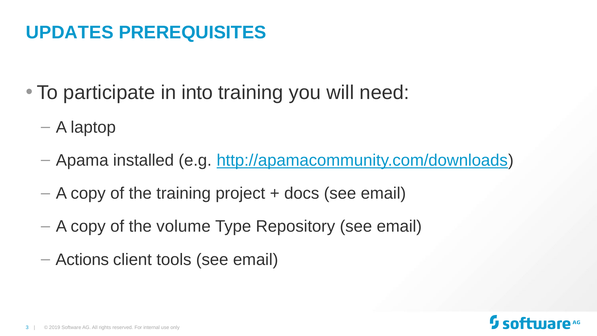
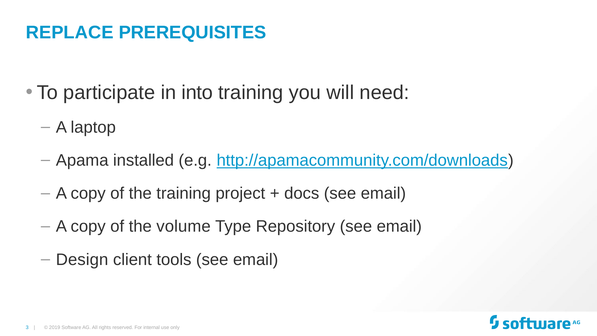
UPDATES: UPDATES -> REPLACE (70, 32)
Actions: Actions -> Design (82, 259)
